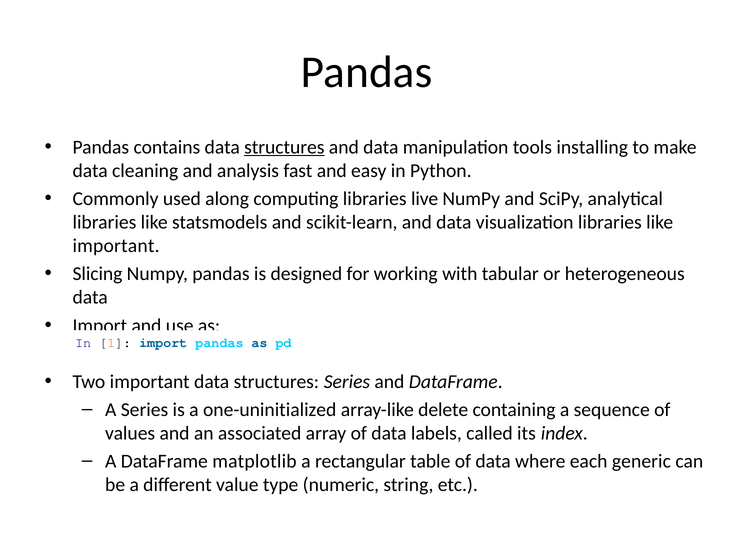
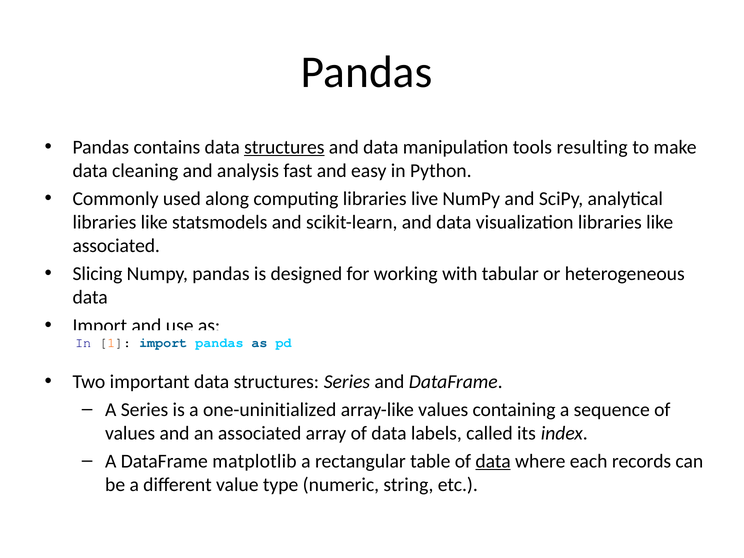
installing: installing -> resulting (592, 147)
important: important -> associated (116, 246)
array-like delete: delete -> values (443, 410)
data underline: none -> present (493, 461)
generic: generic -> records (642, 461)
